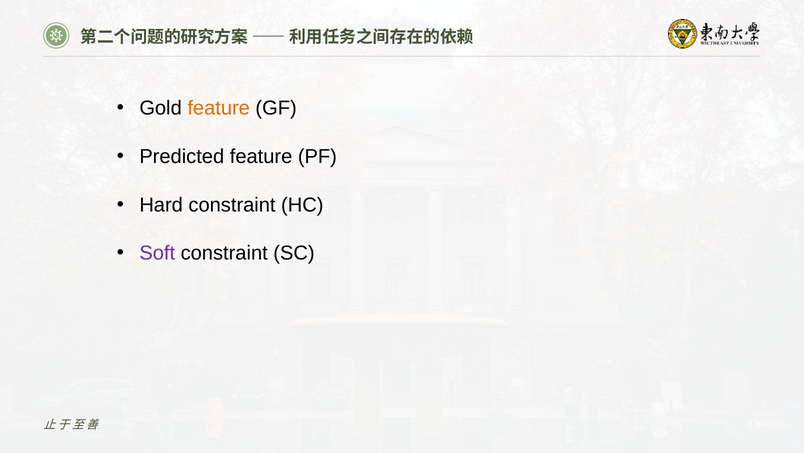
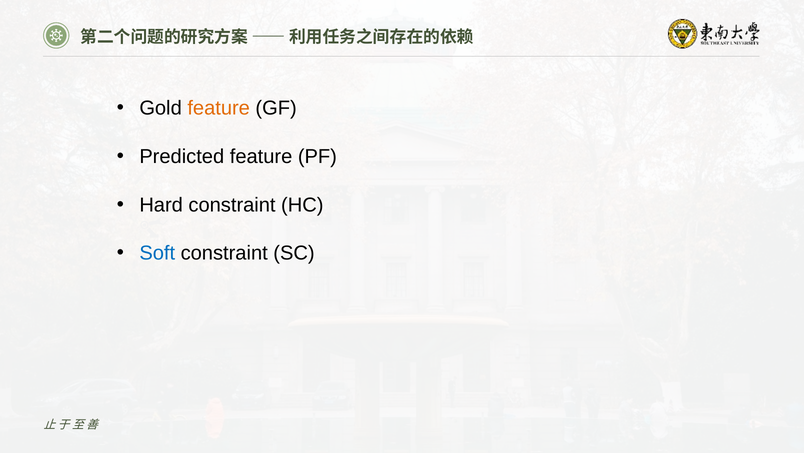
Soft colour: purple -> blue (157, 253)
